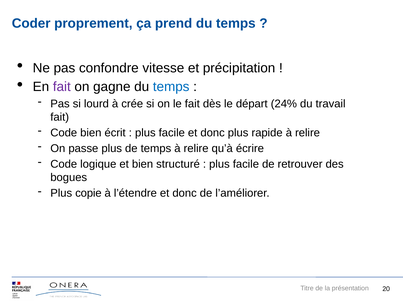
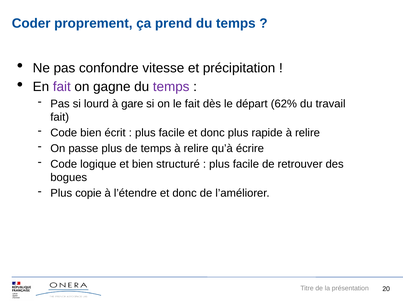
temps colour: blue -> purple (171, 87)
crée: crée -> gare (132, 104)
24%: 24% -> 62% (284, 104)
